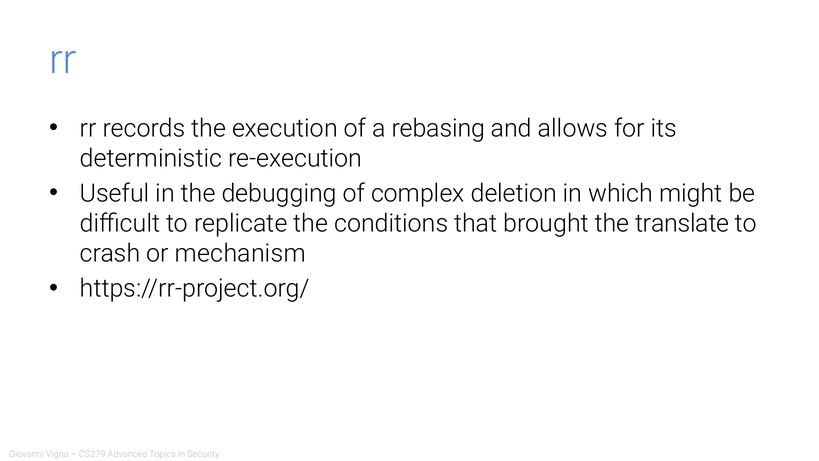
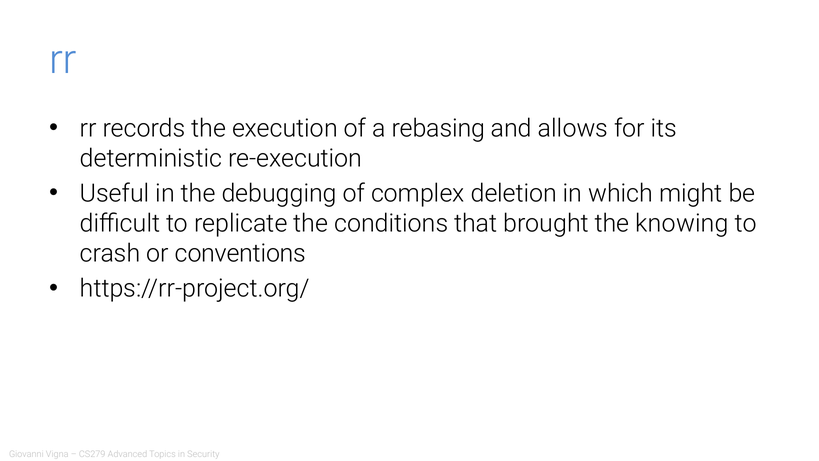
translate: translate -> knowing (682, 223)
mechanism: mechanism -> conventions (241, 253)
